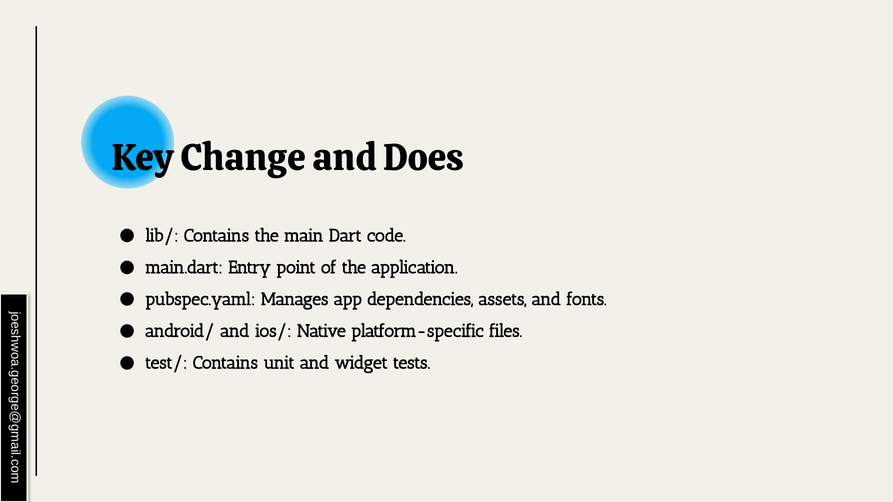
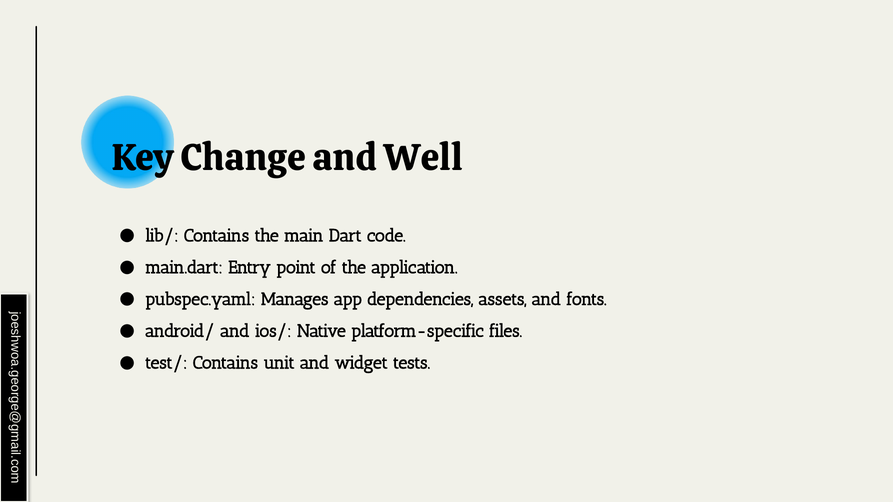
Does: Does -> Well (423, 158)
